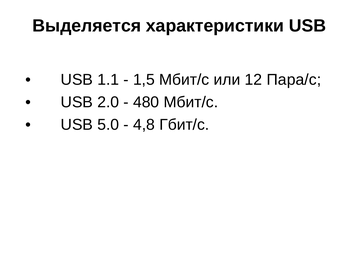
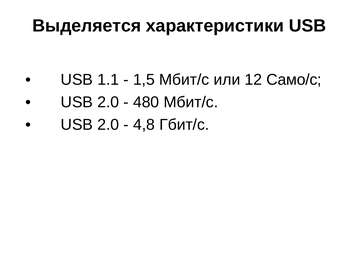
Пара/с: Пара/с -> Само/с (294, 80)
5.0: 5.0 -> 2.0 (108, 125)
